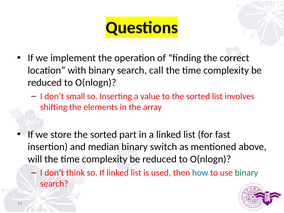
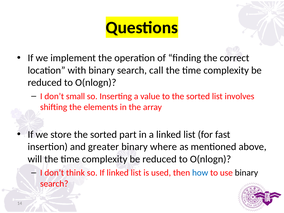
median: median -> greater (104, 147)
switch: switch -> where (164, 147)
binary colour: green -> black (246, 173)
